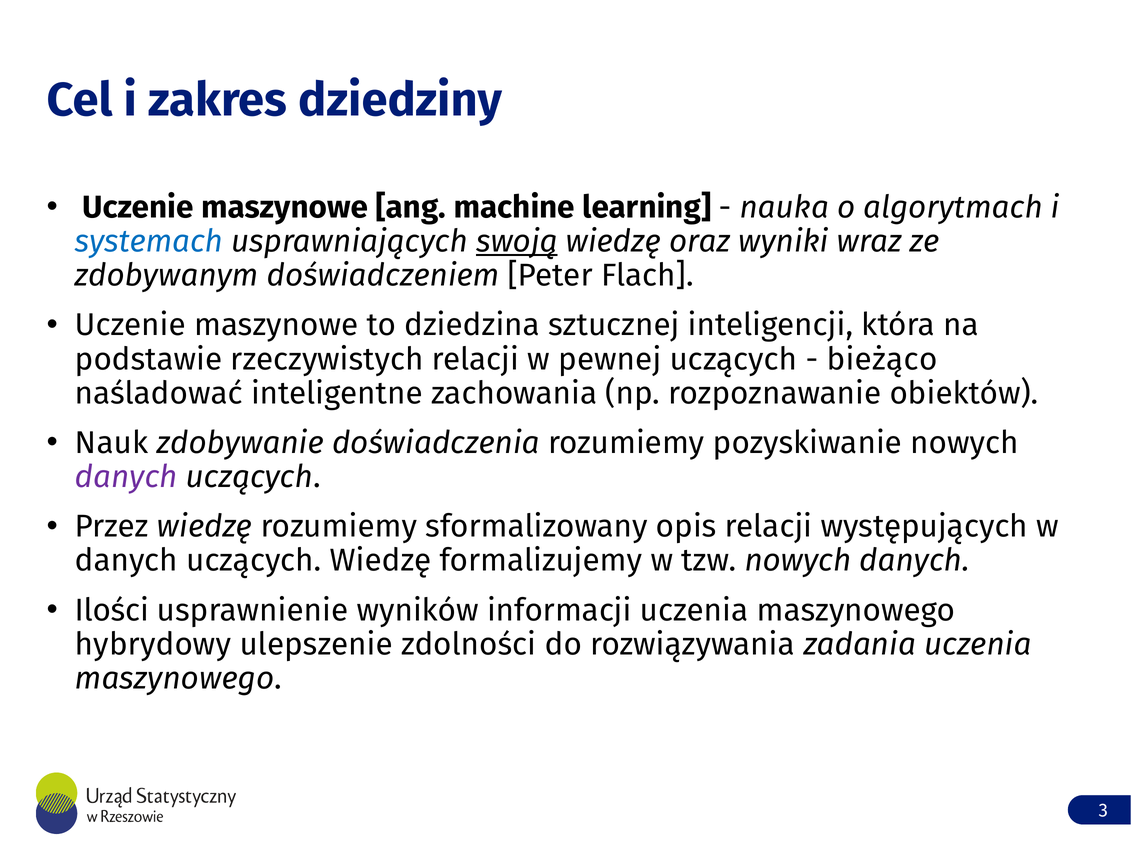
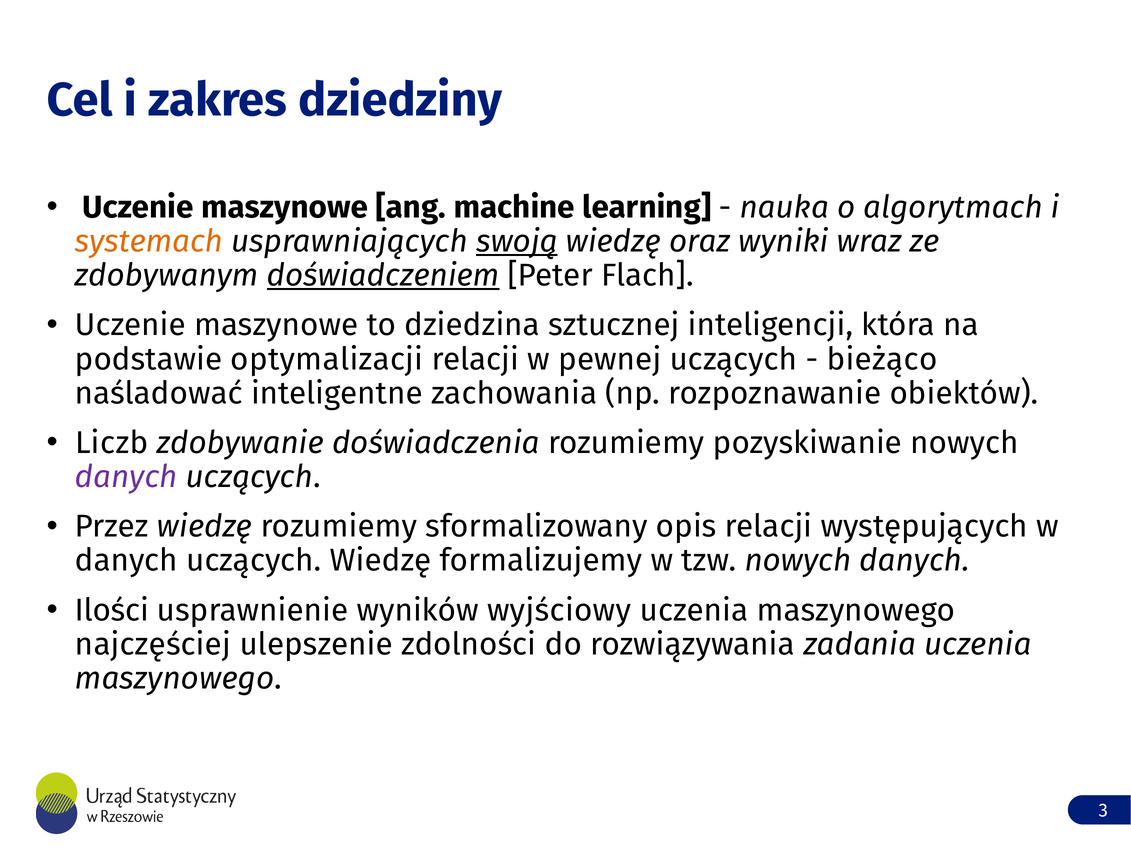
systemach colour: blue -> orange (149, 241)
doświadczeniem underline: none -> present (383, 275)
rzeczywistych: rzeczywistych -> optymalizacji (327, 359)
Nauk: Nauk -> Liczb (112, 442)
informacji: informacji -> wyjściowy (559, 610)
hybrydowy: hybrydowy -> najczęściej (153, 644)
